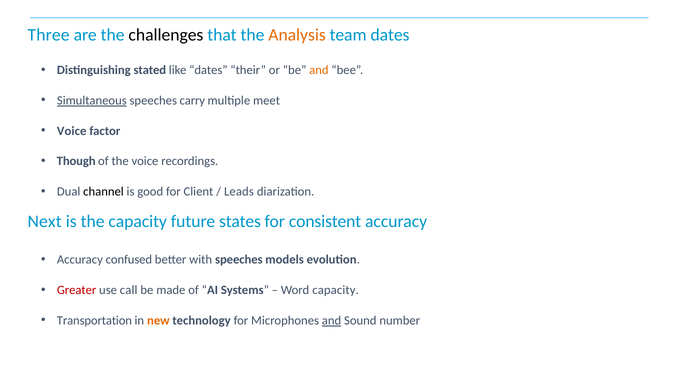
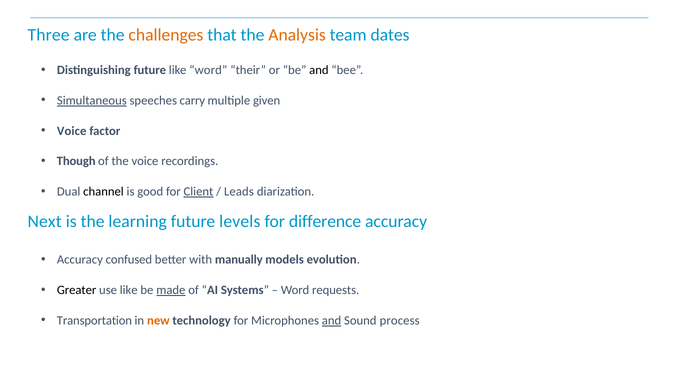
challenges colour: black -> orange (166, 35)
Distinguishing stated: stated -> future (150, 70)
like dates: dates -> word (208, 70)
and colour: orange -> black (319, 70)
meet: meet -> given (267, 101)
Client underline: none -> present (198, 192)
the capacity: capacity -> learning (138, 222)
states: states -> levels (240, 222)
consistent: consistent -> difference (325, 222)
with speeches: speeches -> manually (239, 260)
Greater colour: red -> black (77, 290)
use call: call -> like (129, 290)
made underline: none -> present (171, 290)
Word capacity: capacity -> requests (336, 290)
number: number -> process (400, 321)
